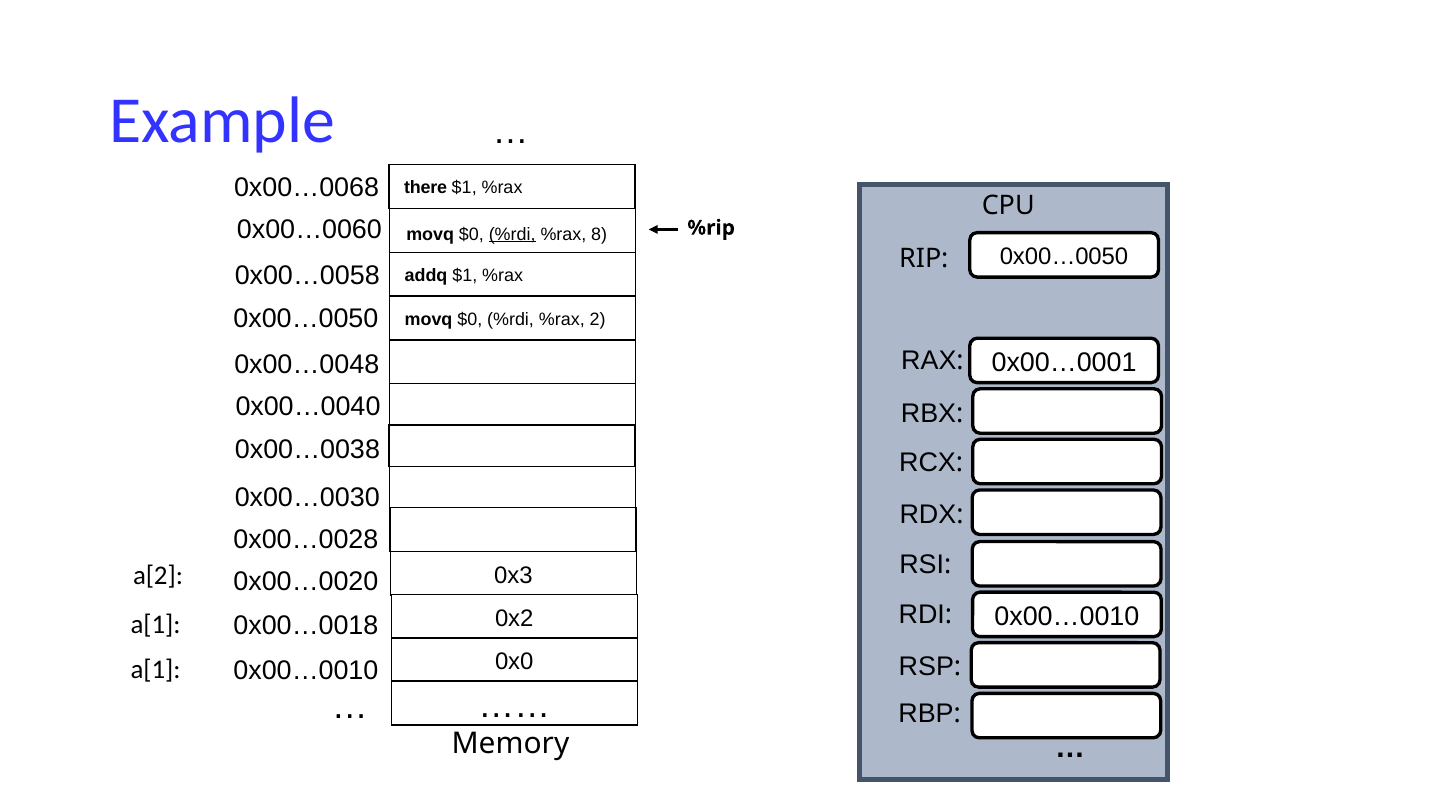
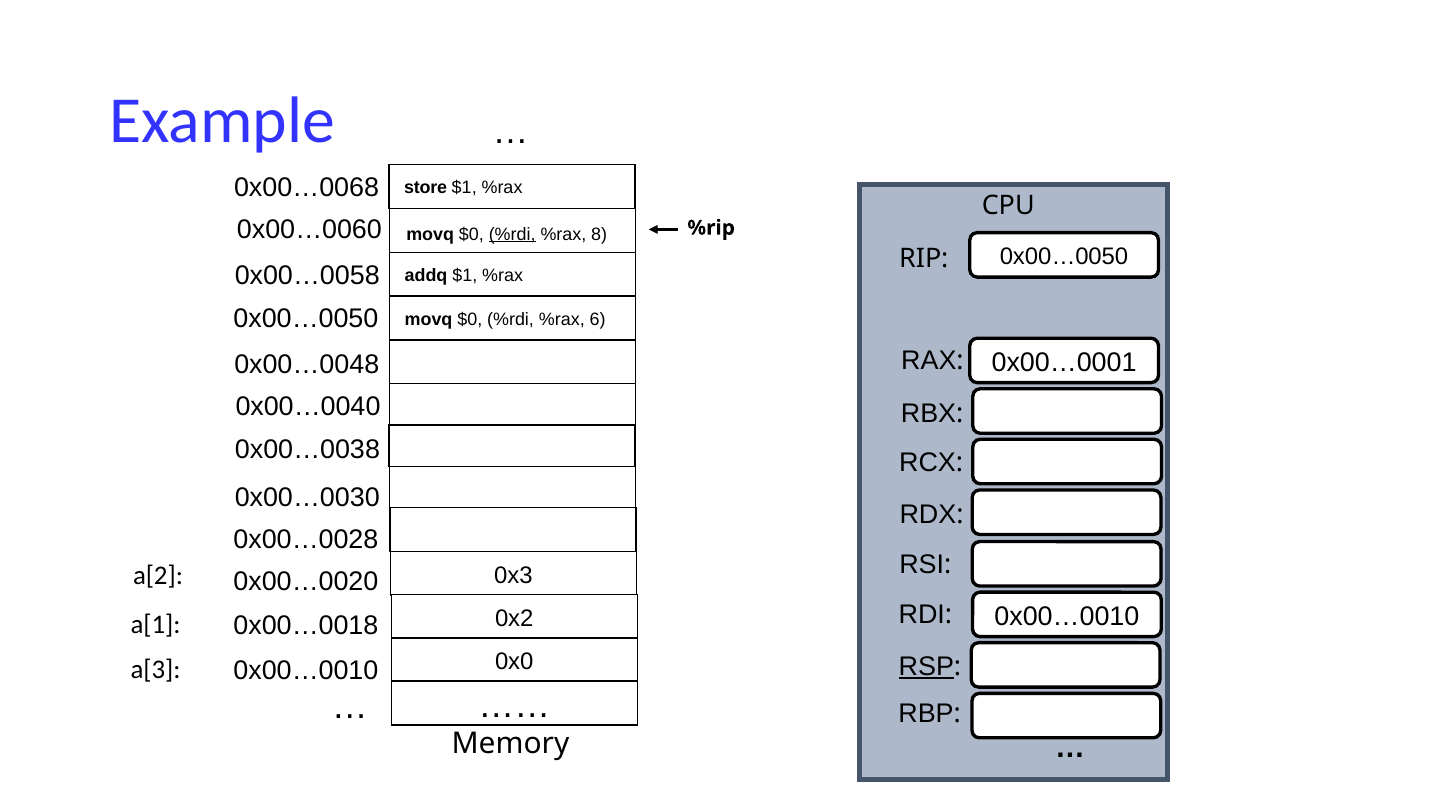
there: there -> store (426, 188)
2: 2 -> 6 (598, 319)
RSP underline: none -> present (926, 667)
a[1: a[1 -> a[3 (156, 670)
